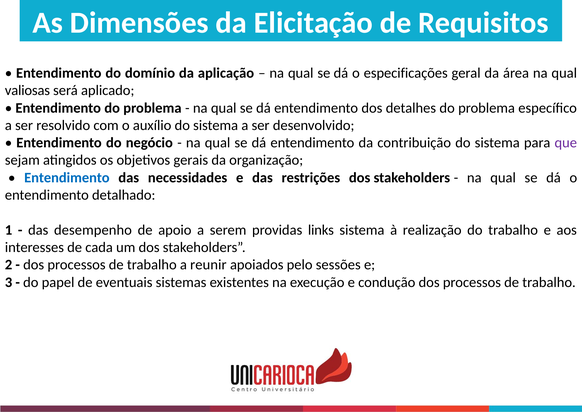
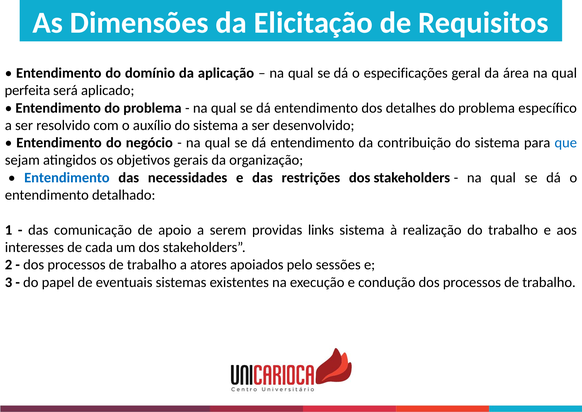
valiosas: valiosas -> perfeita (27, 90)
que colour: purple -> blue (566, 143)
desempenho: desempenho -> comunicação (93, 230)
reunir: reunir -> atores (208, 265)
